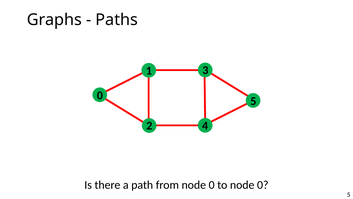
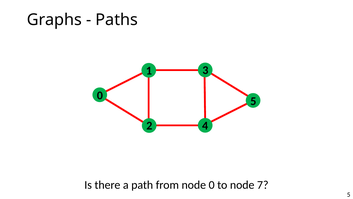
to node 0: 0 -> 7 (263, 185)
